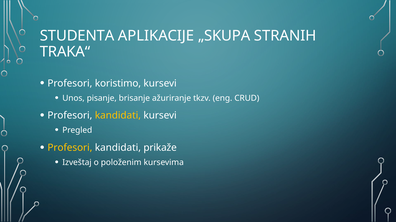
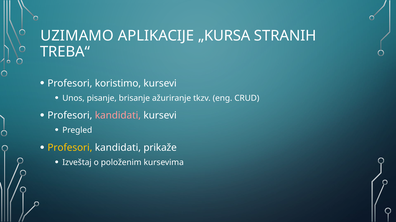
STUDENTA: STUDENTA -> UZIMAMO (77, 36)
„SKUPA: „SKUPA -> „KURSA (224, 36)
TRAKA“: TRAKA“ -> TREBA“ (65, 52)
kandidati colour: yellow -> pink (118, 116)
